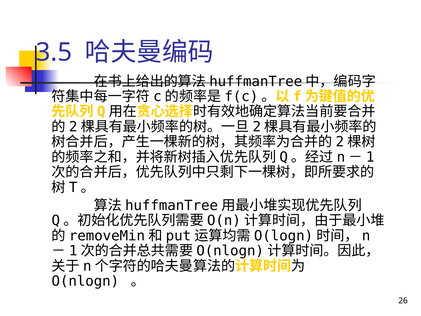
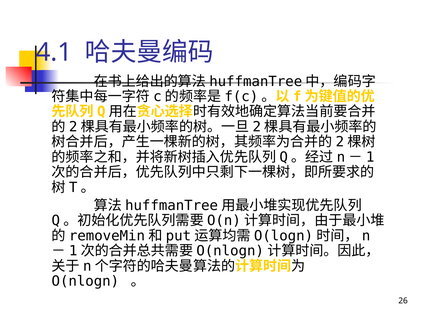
3.5: 3.5 -> 4.1 (54, 52)
